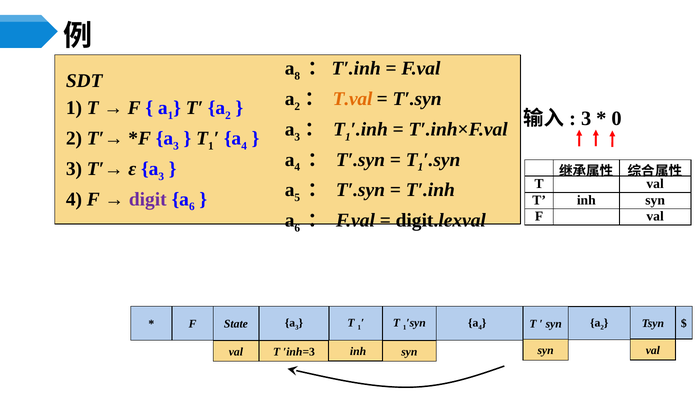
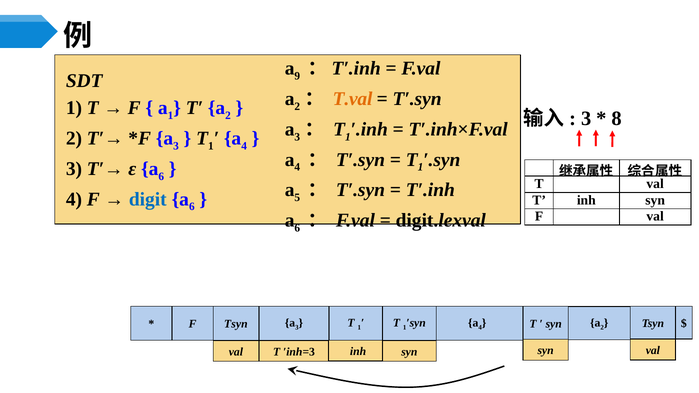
8: 8 -> 9 (297, 76)
0: 0 -> 8 (617, 118)
3: 3 -> 6 (161, 176)
digit colour: purple -> blue (148, 199)
State: State -> Tsyn (236, 324)
